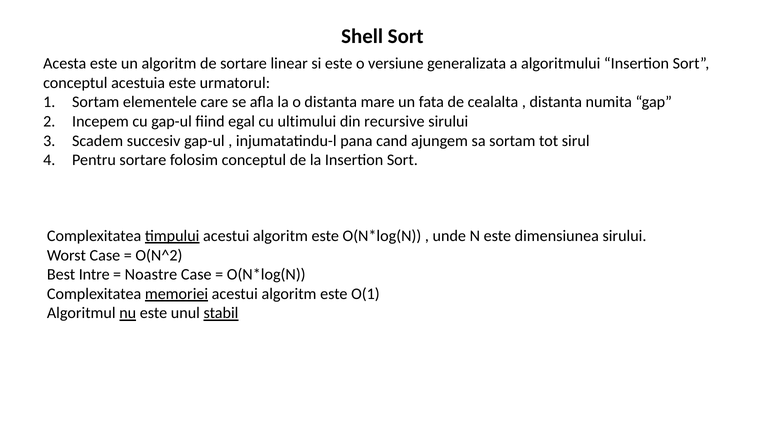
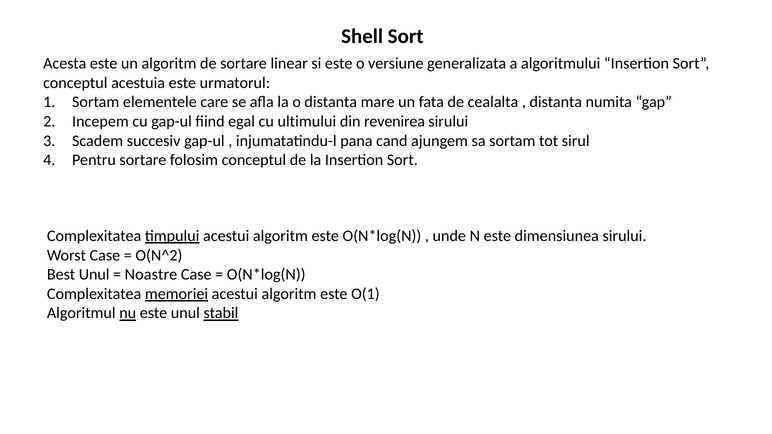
recursive: recursive -> revenirea (395, 122)
Best Intre: Intre -> Unul (94, 275)
